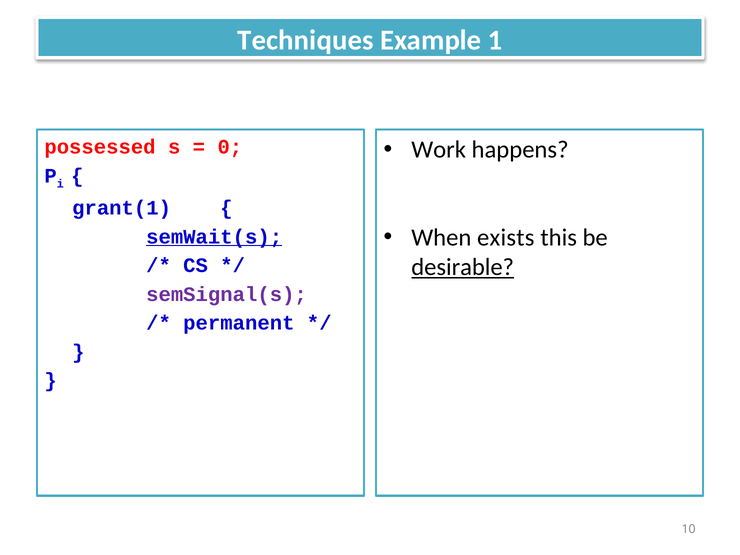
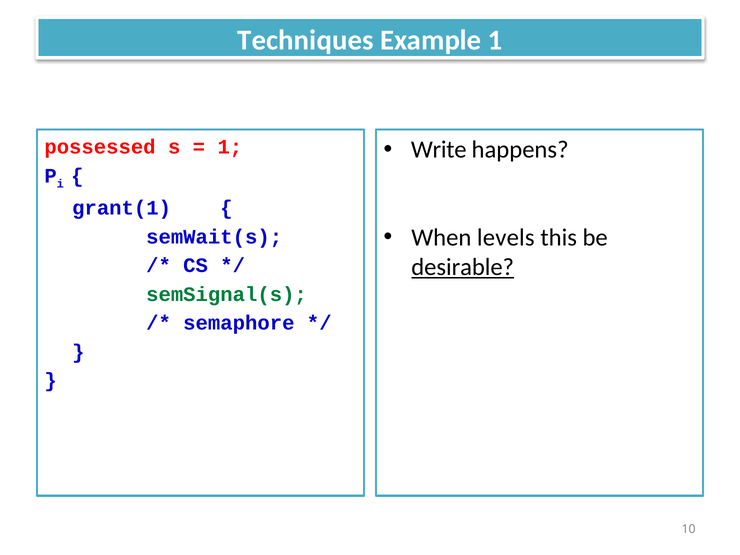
Work: Work -> Write (439, 150)
0: 0 -> 1 (230, 147)
exists: exists -> levels (506, 238)
semWait(s underline: present -> none (214, 237)
semSignal(s colour: purple -> green (226, 294)
permanent: permanent -> semaphore (239, 323)
